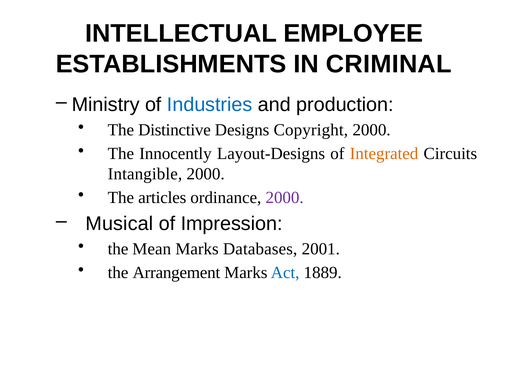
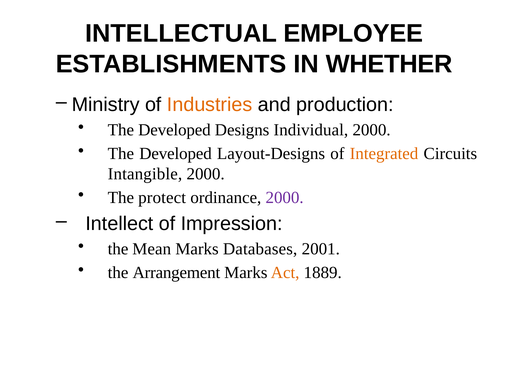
CRIMINAL: CRIMINAL -> WHETHER (389, 64)
Industries colour: blue -> orange (210, 105)
Distinctive: Distinctive -> Developed (174, 130)
Copyright: Copyright -> Individual (311, 130)
Innocently: Innocently -> Developed (176, 154)
articles: articles -> protect (162, 198)
Musical: Musical -> Intellect (119, 224)
Act colour: blue -> orange (285, 273)
